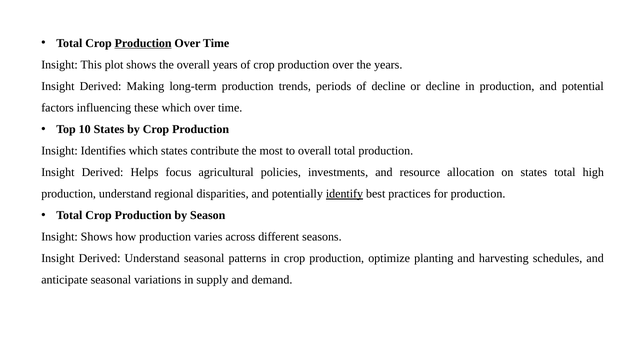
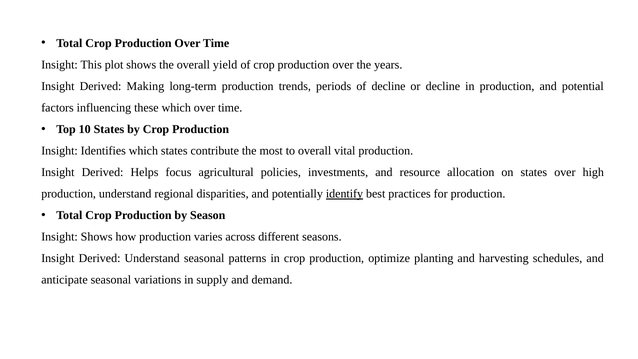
Production underline: present -> none (143, 43)
overall years: years -> yield (225, 65)
overall total: total -> vital (345, 151)
states total: total -> over (565, 172)
